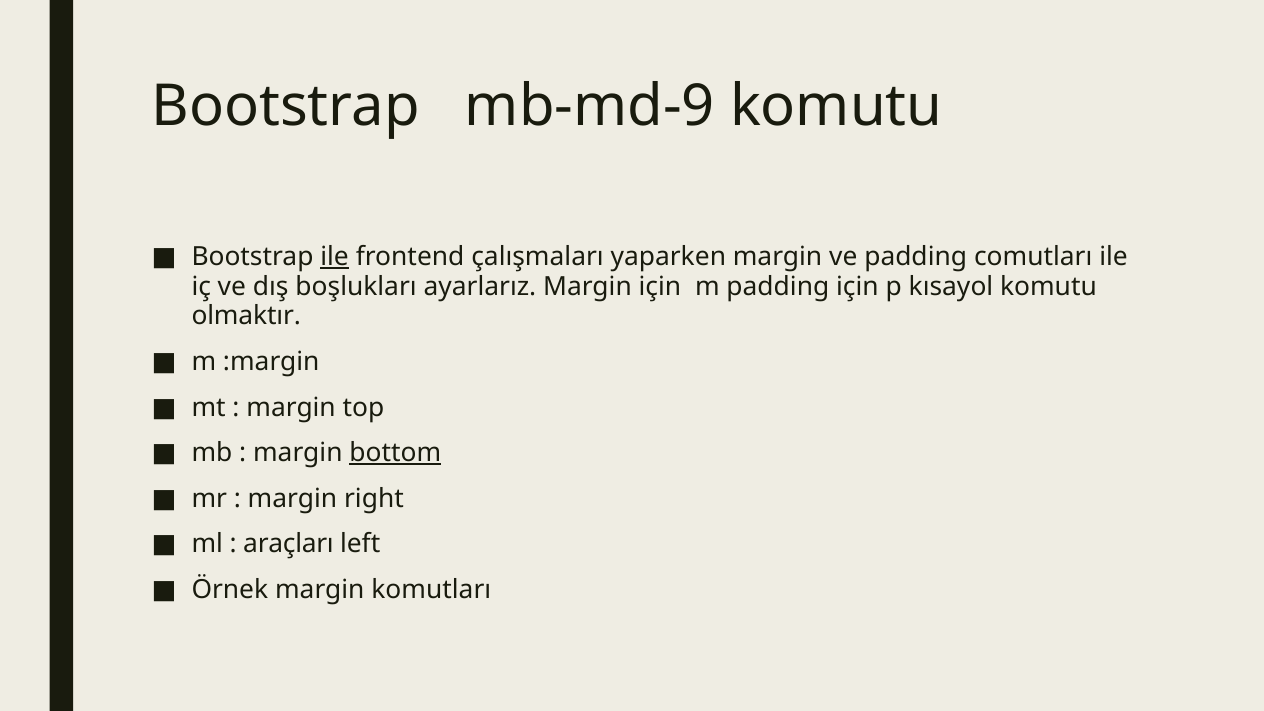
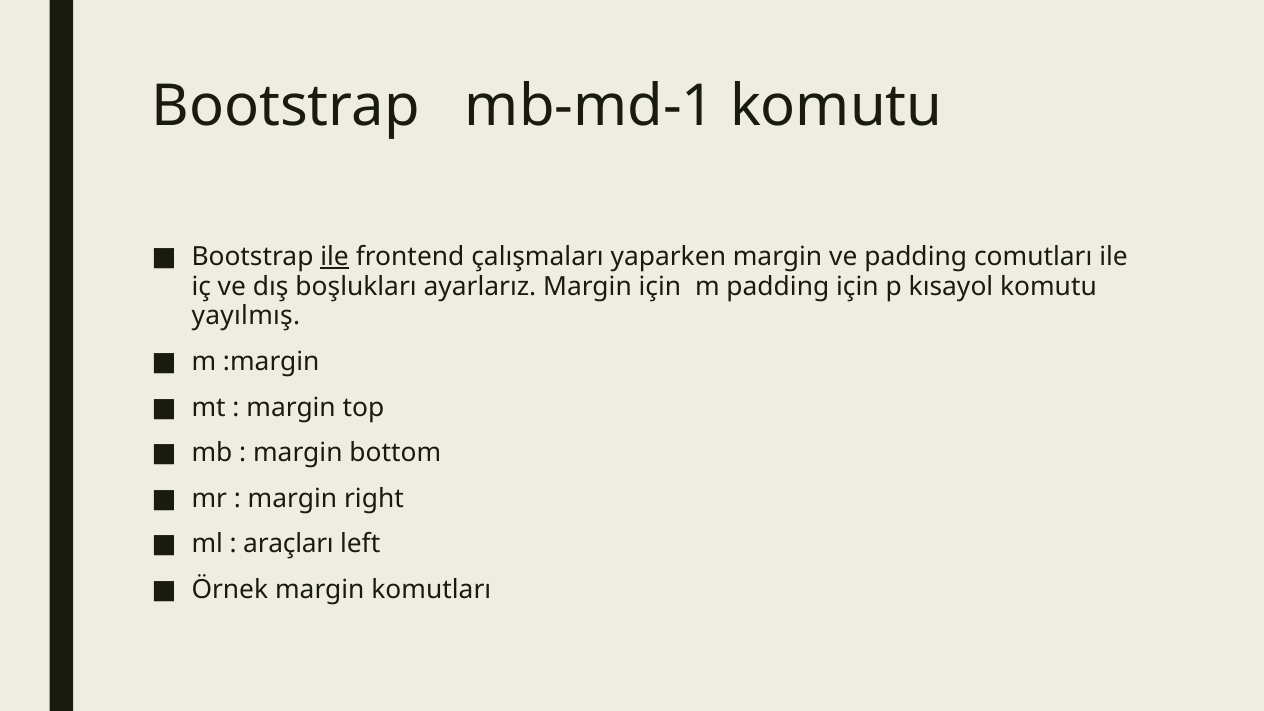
mb-md-9: mb-md-9 -> mb-md-1 (590, 106)
olmaktır: olmaktır -> yayılmış (246, 316)
bottom underline: present -> none (395, 453)
